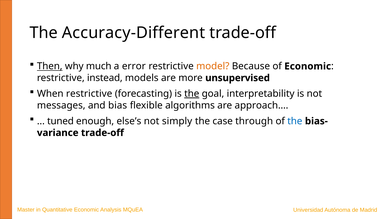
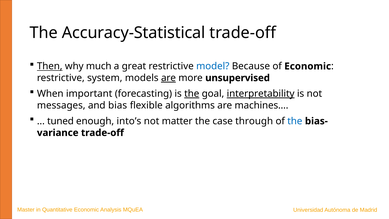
Accuracy-Different: Accuracy-Different -> Accuracy-Statistical (134, 33)
error: error -> great (134, 66)
model colour: orange -> blue (213, 66)
instead: instead -> system (105, 78)
are underline: none -> present (168, 78)
When restrictive: restrictive -> important (89, 94)
interpretability underline: none -> present (261, 94)
approach…: approach… -> machines… (261, 105)
else’s: else’s -> into’s (129, 121)
simply: simply -> matter (177, 121)
